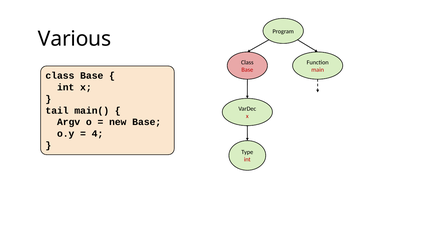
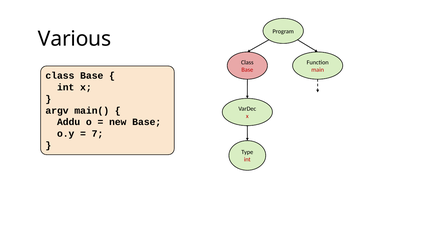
tail: tail -> argv (57, 111)
Argv: Argv -> Addu (69, 122)
4: 4 -> 7 (98, 134)
